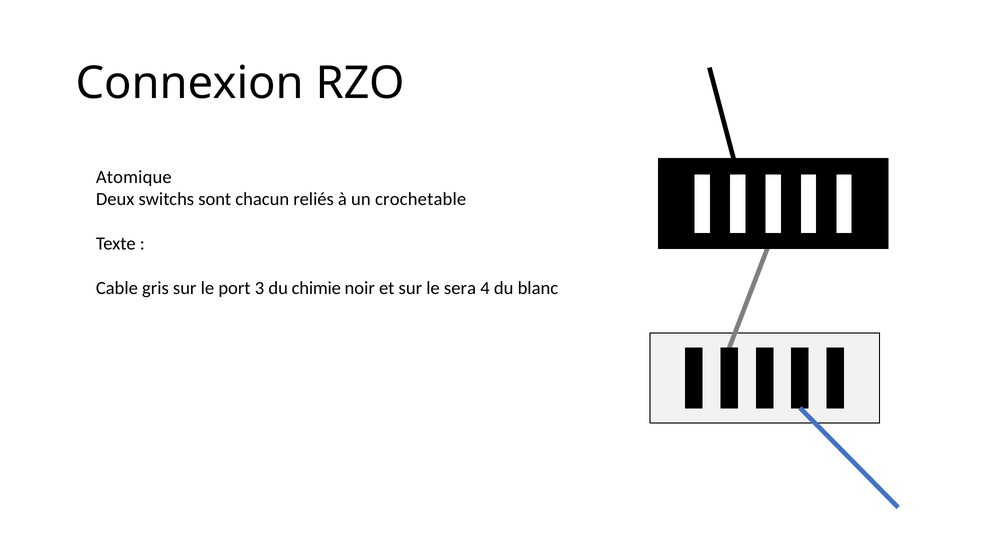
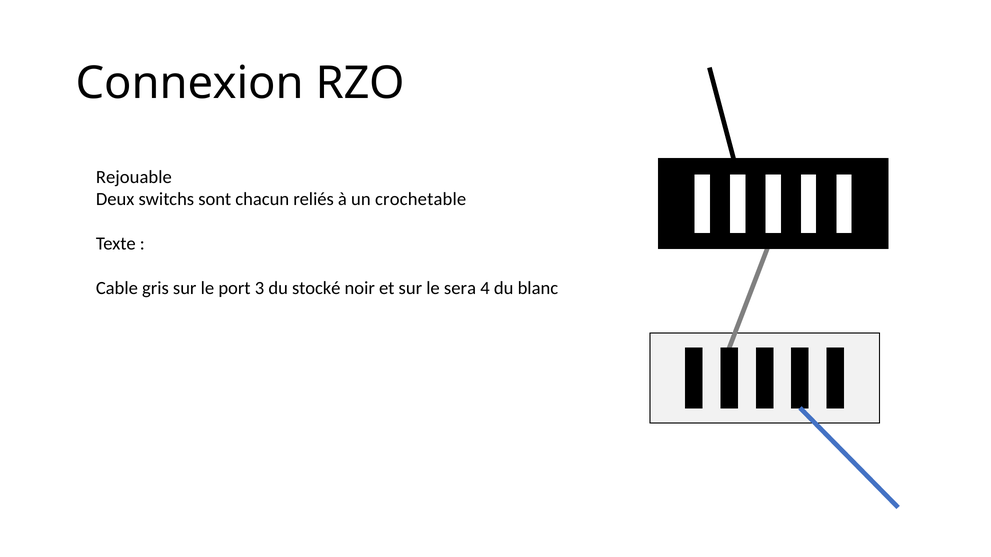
Atomique: Atomique -> Rejouable (134, 177)
chimie: chimie -> stocké (316, 289)
